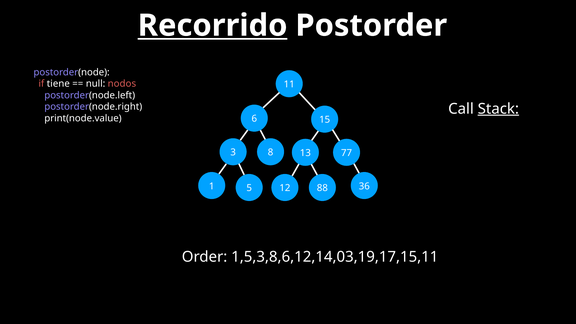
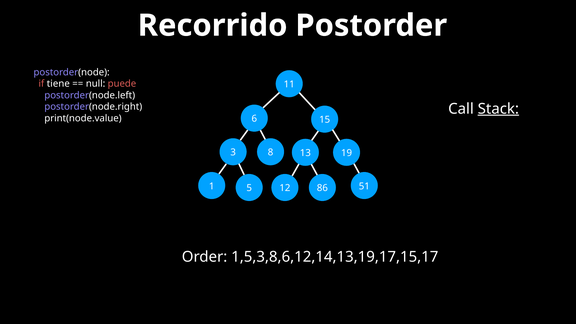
Recorrido underline: present -> none (213, 26)
nodos: nodos -> puede (122, 84)
77: 77 -> 19 (347, 153)
88: 88 -> 86 (322, 188)
36: 36 -> 51 (364, 186)
1,5,3,8,6,12,14,03,19,17,15,11: 1,5,3,8,6,12,14,03,19,17,15,11 -> 1,5,3,8,6,12,14,13,19,17,15,17 (335, 257)
